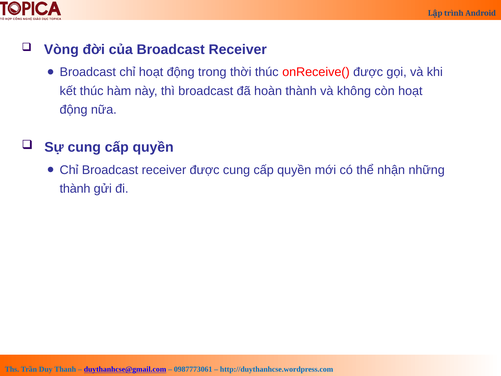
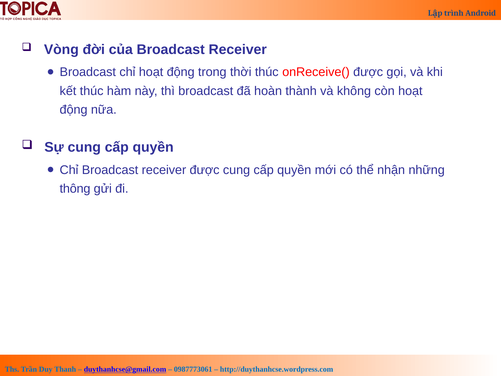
thành: thành -> thông (75, 189)
